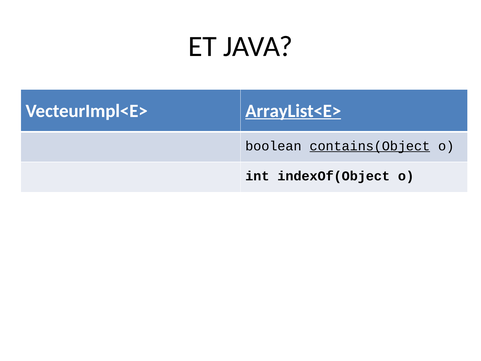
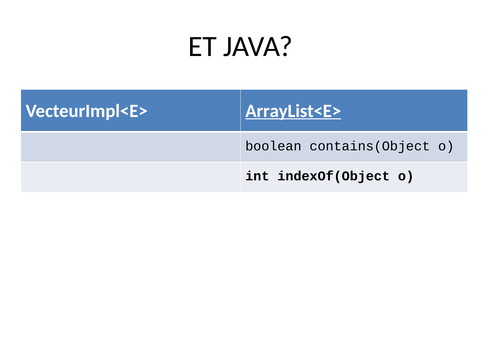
contains(Object underline: present -> none (370, 146)
